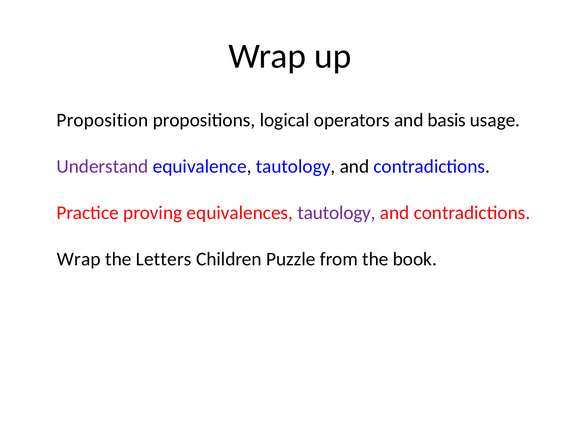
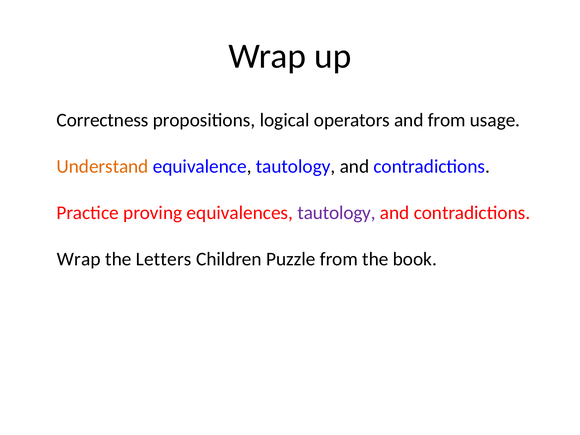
Proposition: Proposition -> Correctness (103, 120)
and basis: basis -> from (447, 120)
Understand colour: purple -> orange (103, 166)
